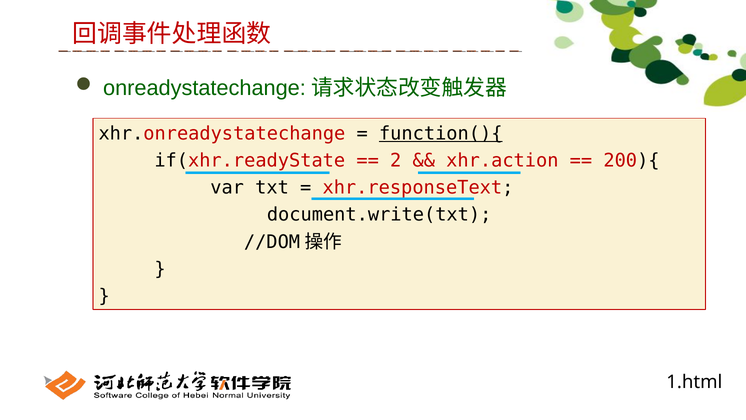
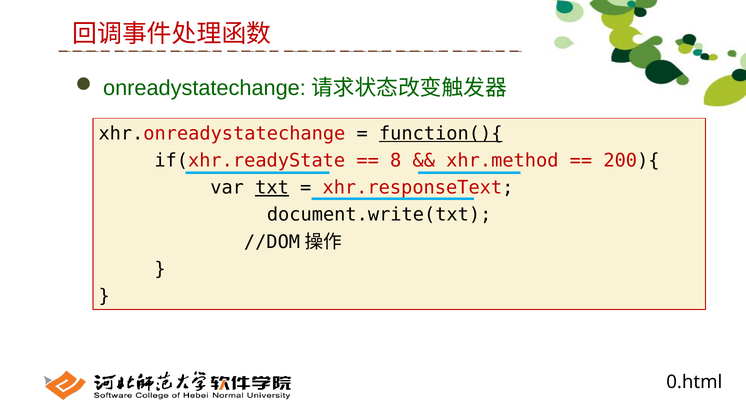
2: 2 -> 8 (396, 160)
xhr.action: xhr.action -> xhr.method (502, 160)
txt underline: none -> present (272, 188)
1.html: 1.html -> 0.html (694, 382)
